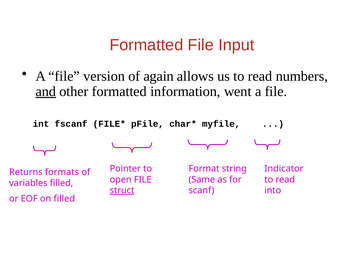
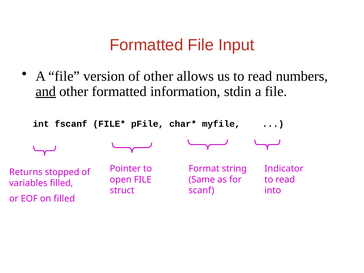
of again: again -> other (158, 76)
went: went -> stdin (238, 91)
formats: formats -> stopped (62, 172)
struct underline: present -> none (122, 190)
